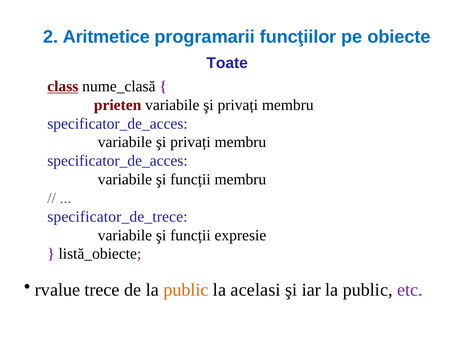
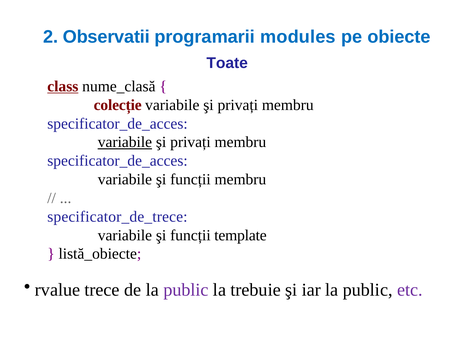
Aritmetice: Aritmetice -> Observatii (106, 37)
funcţiilor: funcţiilor -> modules (298, 37)
prieten: prieten -> colecție (118, 105)
variabile underline: none -> present (125, 142)
expresie: expresie -> template (240, 236)
public colour: orange -> purple (186, 290)
acelasi: acelasi -> trebuie (256, 290)
